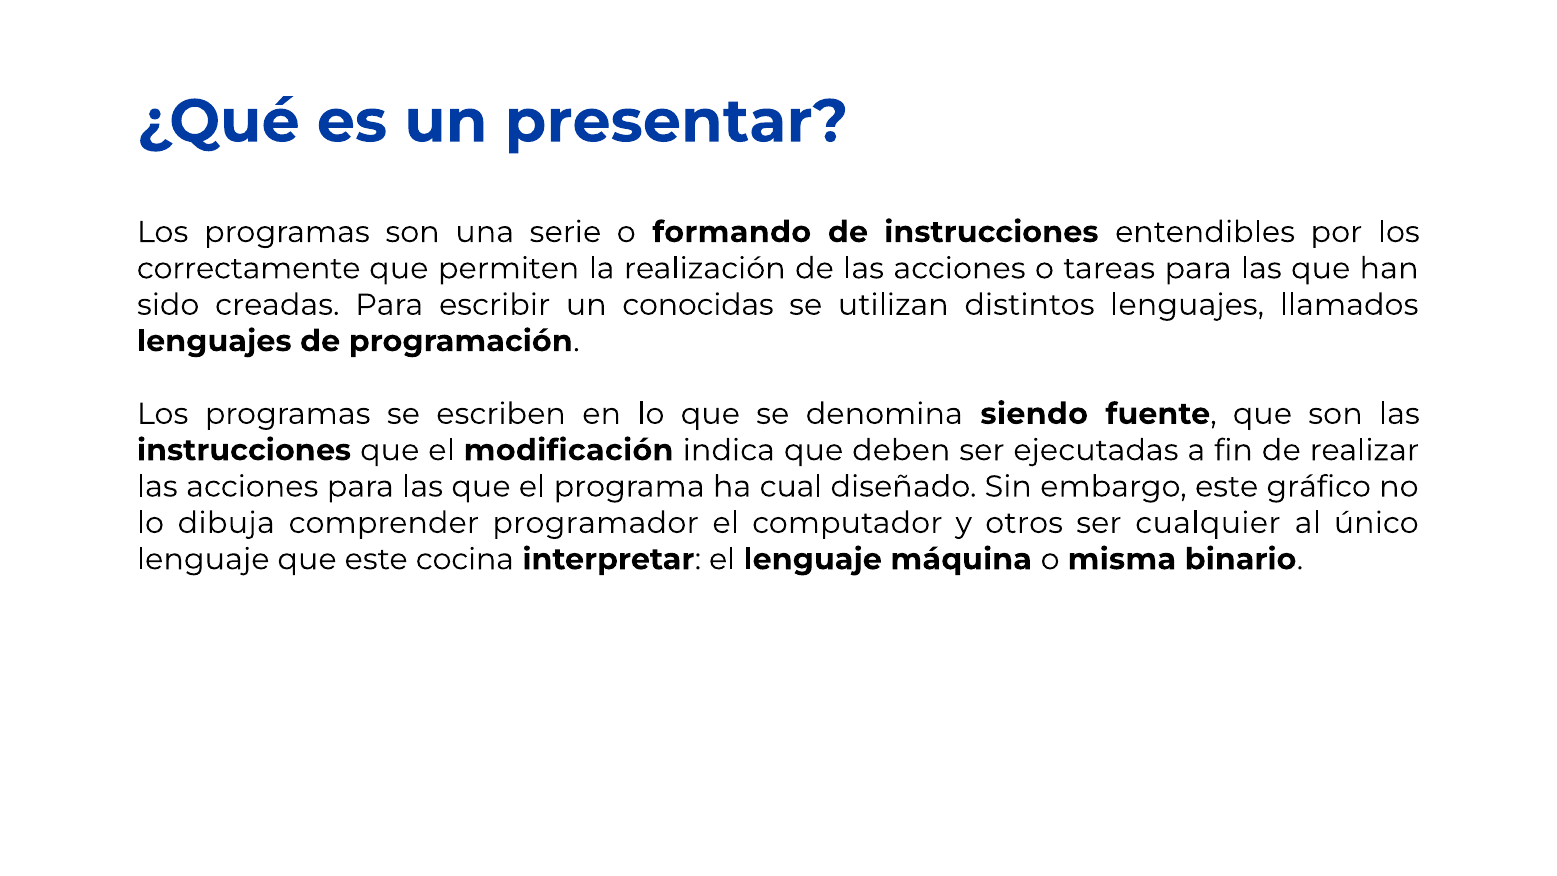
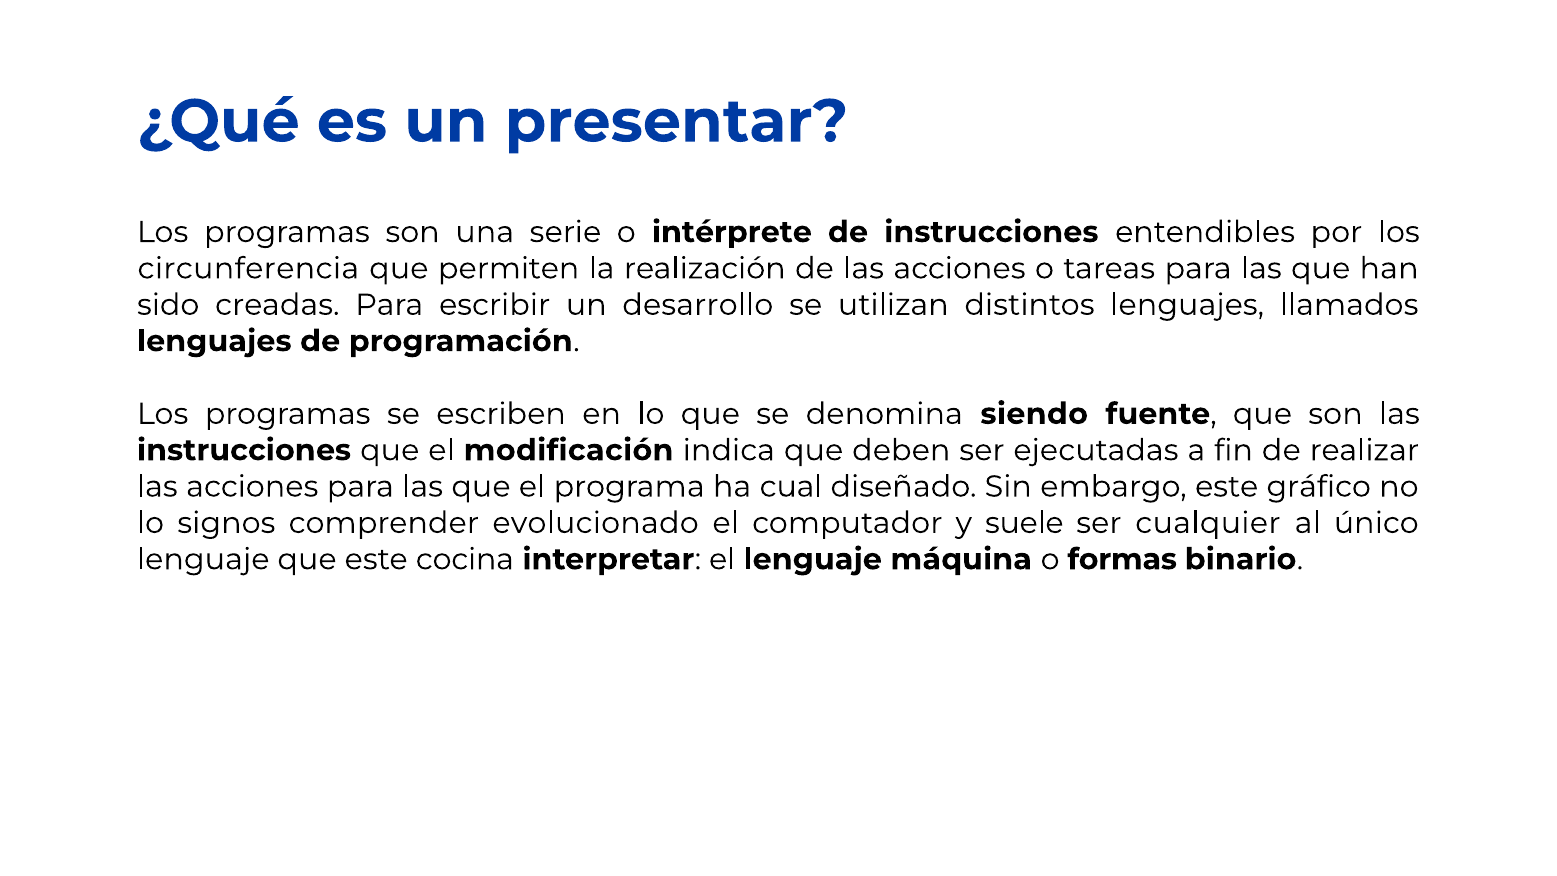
formando: formando -> intérprete (732, 232)
correctamente: correctamente -> circunferencia (248, 268)
conocidas: conocidas -> desarrollo (698, 305)
dibuja: dibuja -> signos (226, 523)
programador: programador -> evolucionado (596, 523)
otros: otros -> suele (1024, 523)
misma: misma -> formas (1122, 559)
